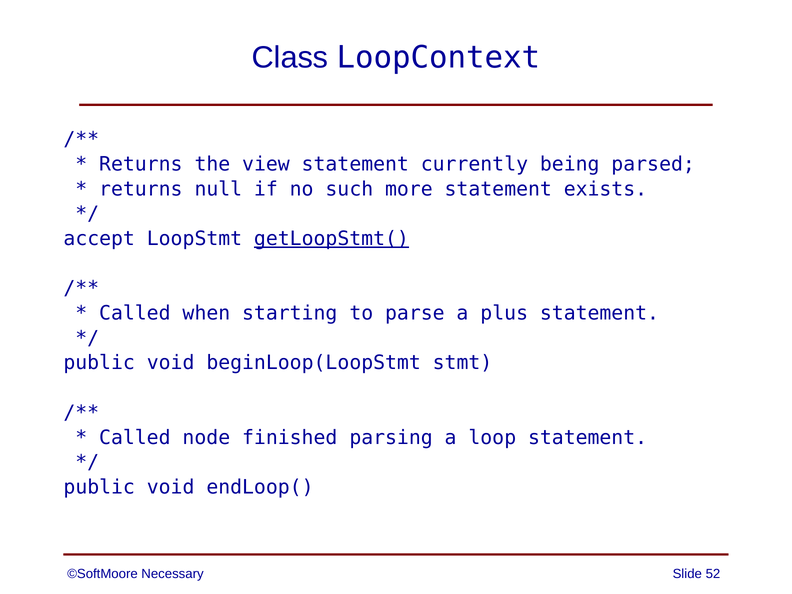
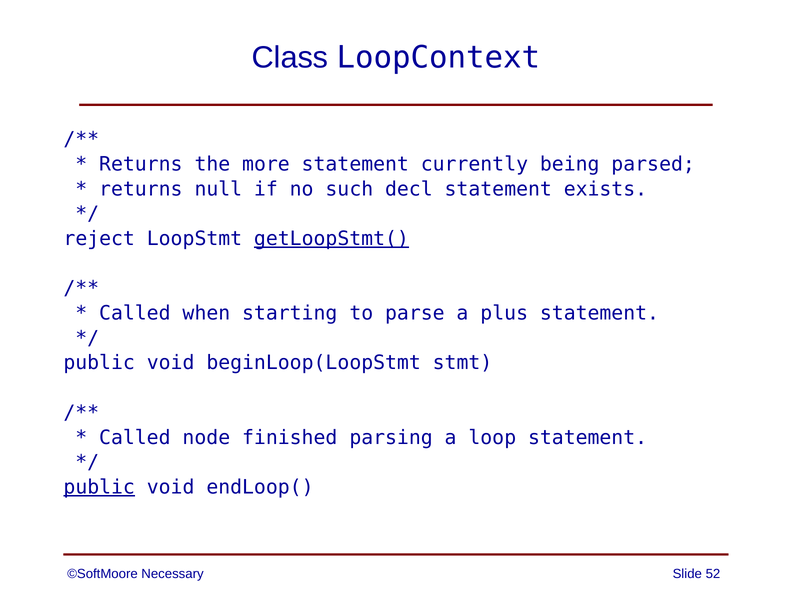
view: view -> more (266, 164)
more: more -> decl (409, 189)
accept: accept -> reject (99, 239)
public underline: none -> present (99, 487)
